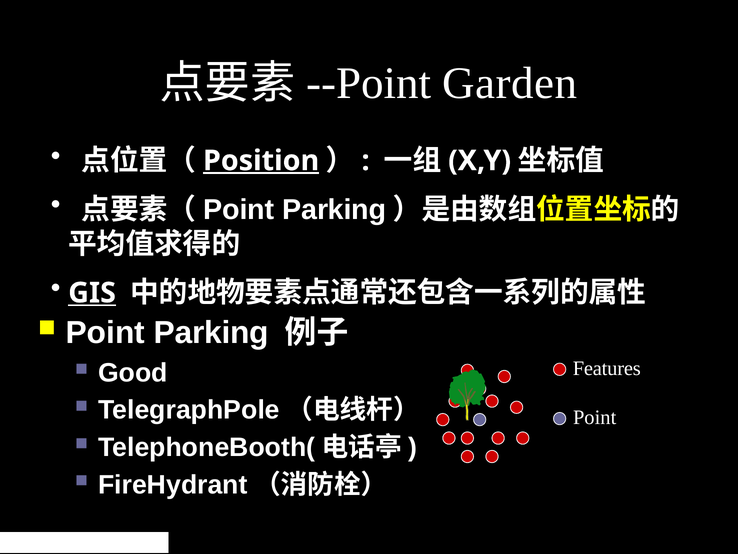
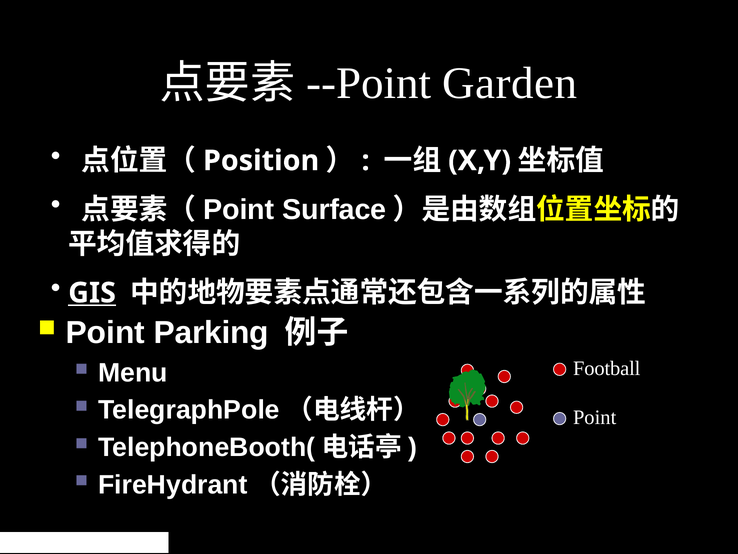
Position underline: present -> none (261, 161)
Parking: Parking -> Surface (334, 209)
Features: Features -> Football (607, 368)
Good: Good -> Menu (133, 372)
